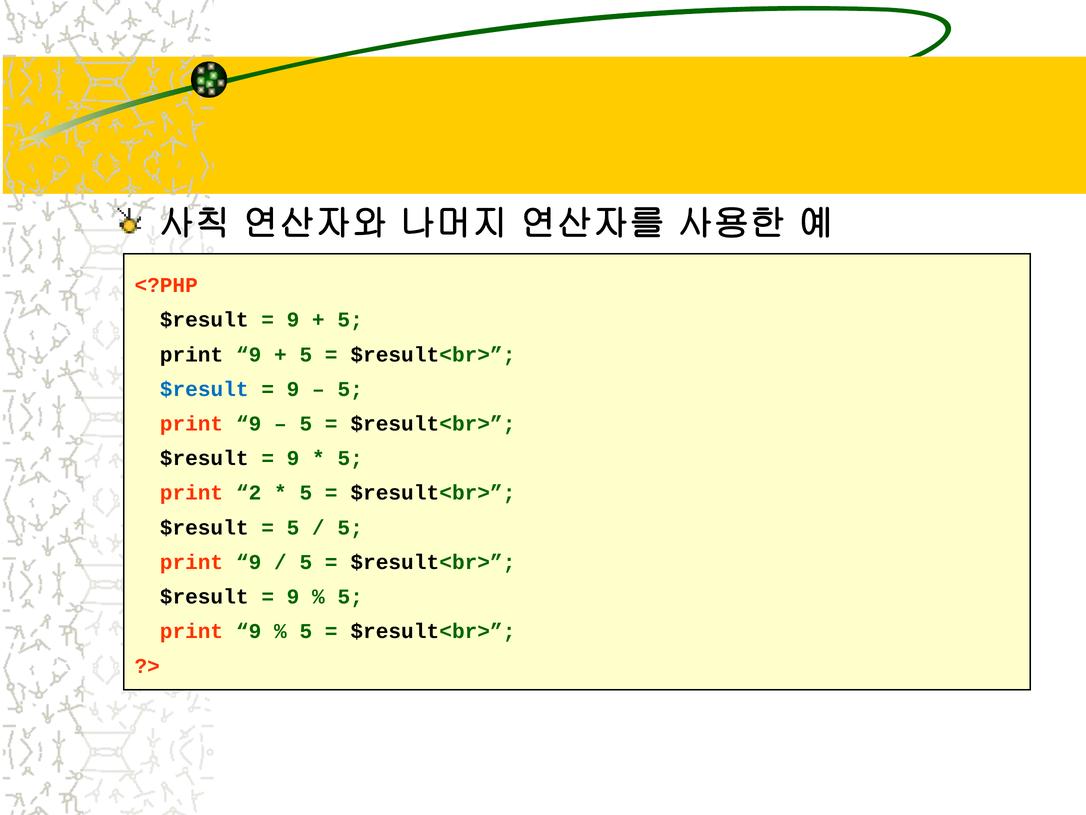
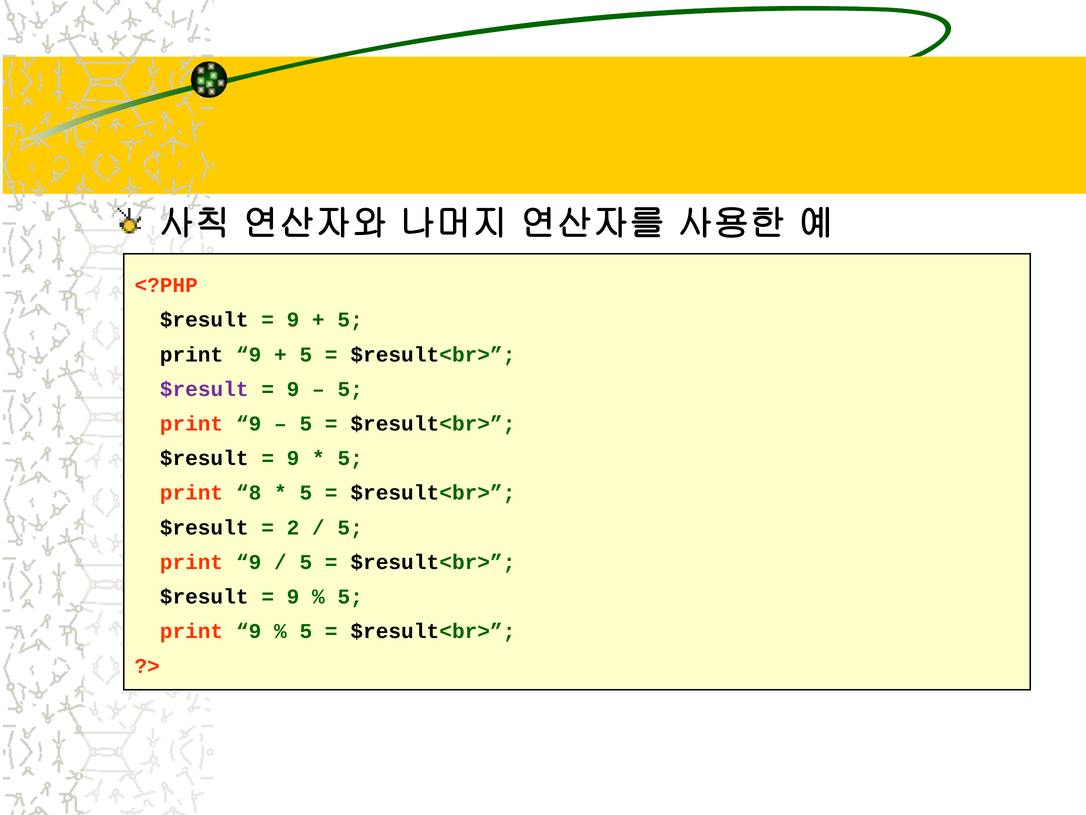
$result colour: blue -> purple (204, 389)
2: 2 -> 8 (249, 493)
5: 5 -> 2 (293, 527)
